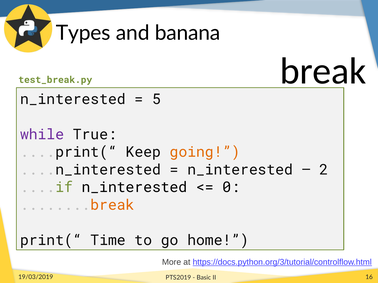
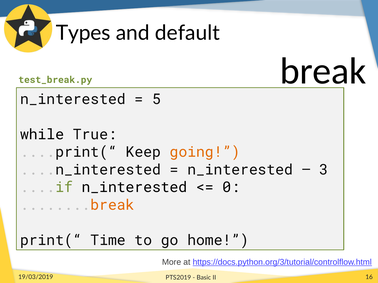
banana: banana -> default (187, 33)
while colour: purple -> black (42, 135)
2: 2 -> 3 (324, 170)
